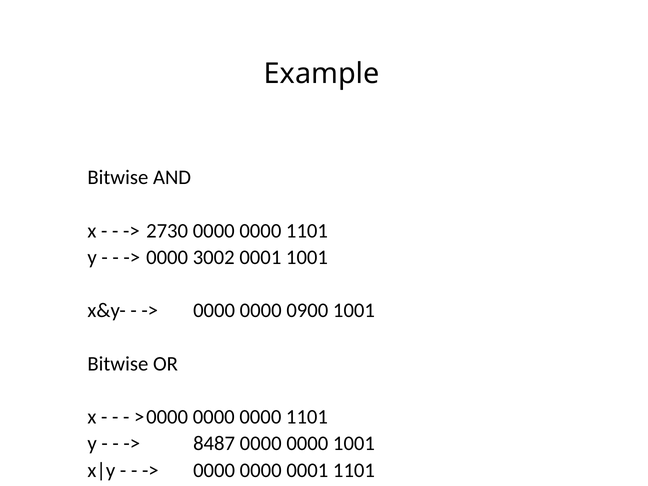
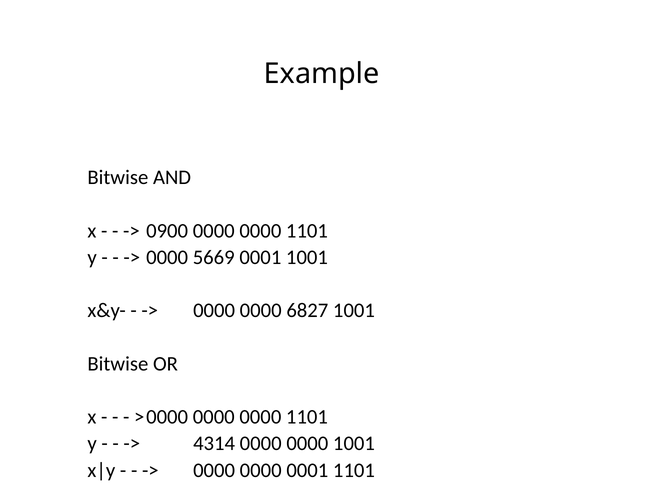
2730: 2730 -> 0900 (167, 231)
3002: 3002 -> 5669 (214, 257)
0900: 0900 -> 6827 (307, 311)
8487: 8487 -> 4314 (214, 444)
